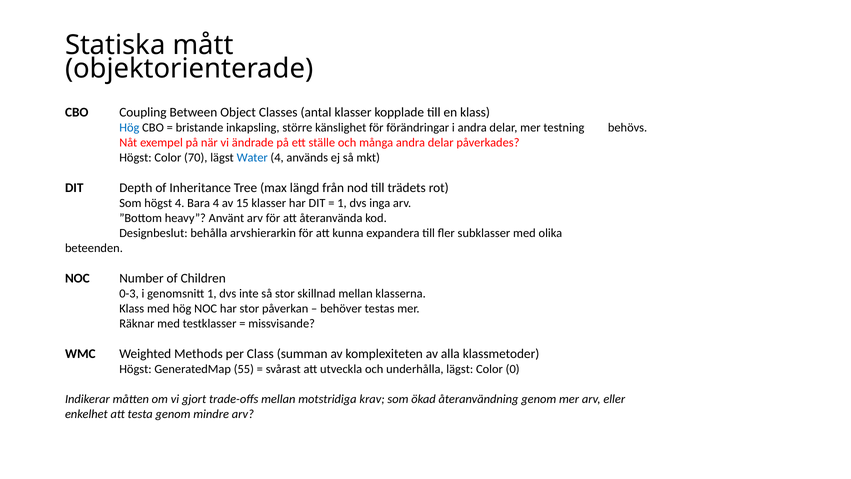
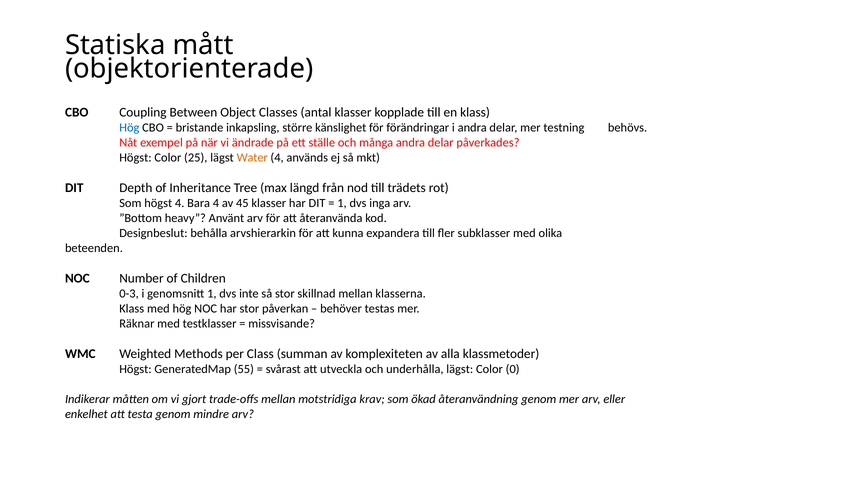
70: 70 -> 25 (196, 157)
Water colour: blue -> orange (252, 157)
15: 15 -> 45 (242, 203)
